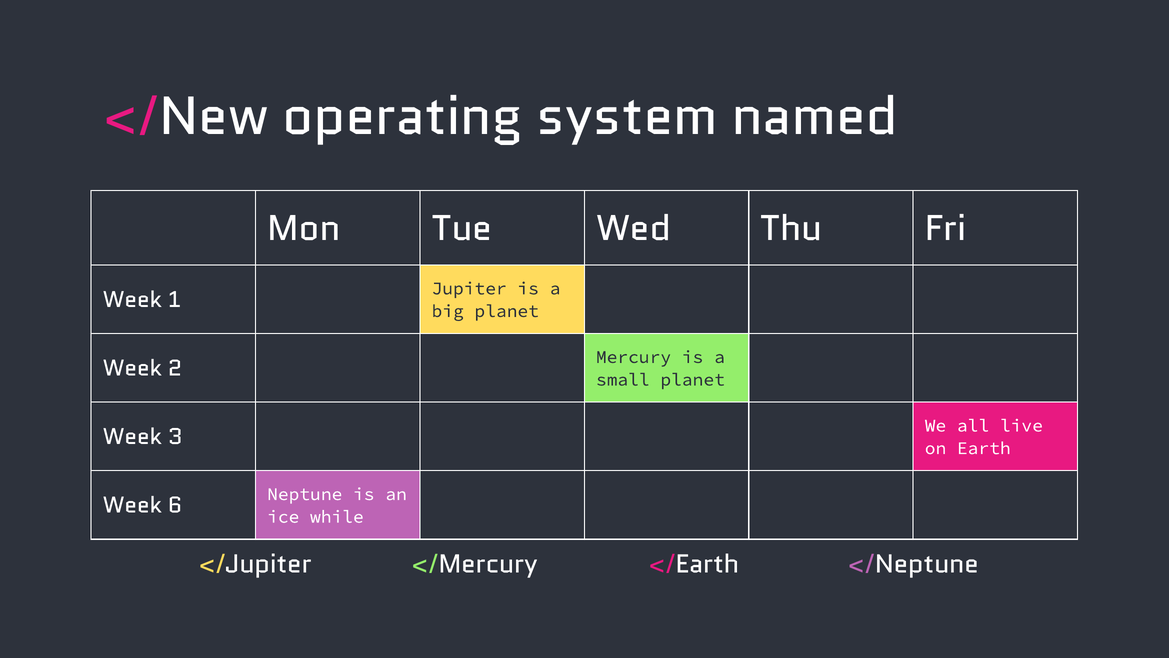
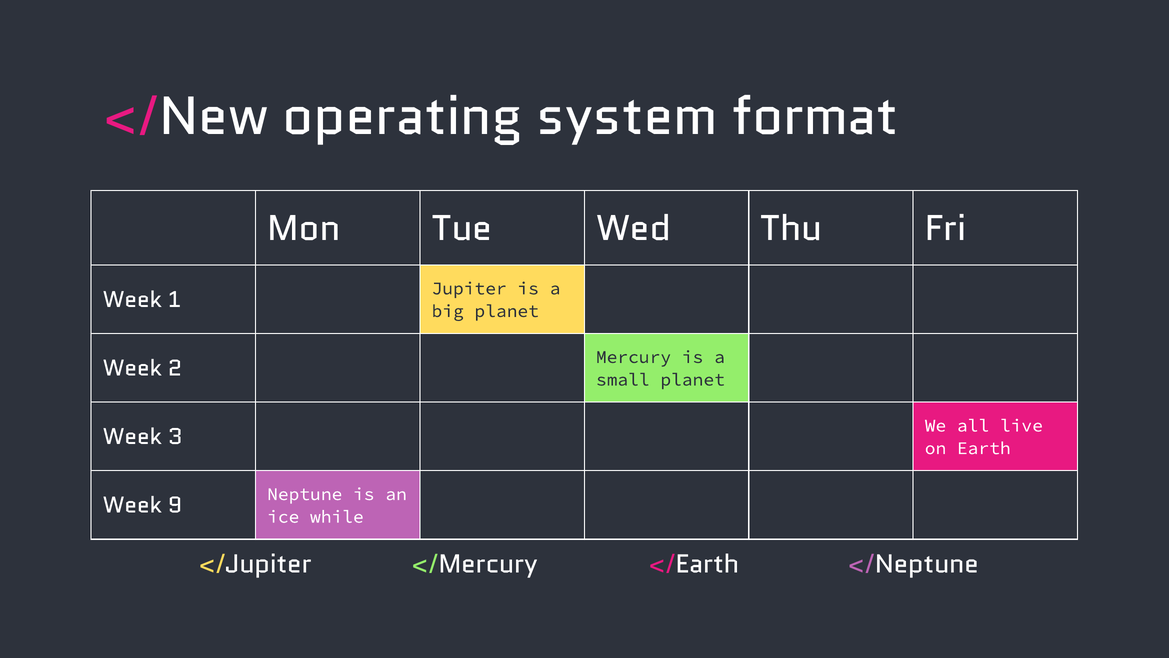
named: named -> format (815, 117)
6: 6 -> 9 (175, 505)
